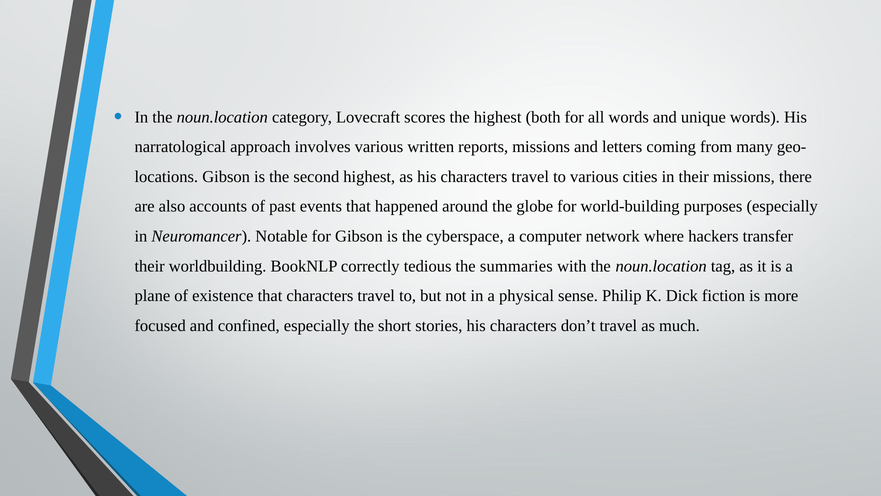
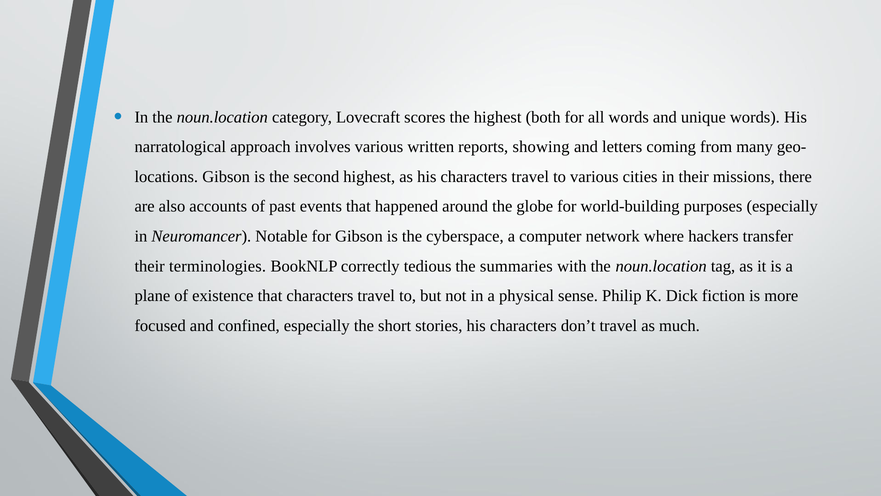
reports missions: missions -> showing (541, 147)
worldbuilding: worldbuilding -> terminologies (218, 266)
